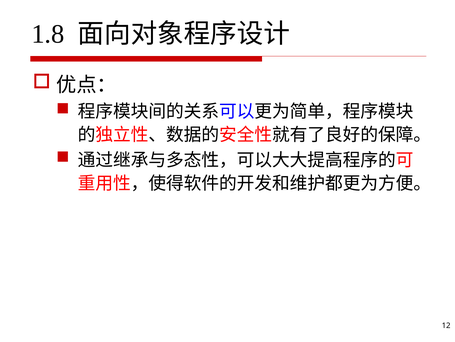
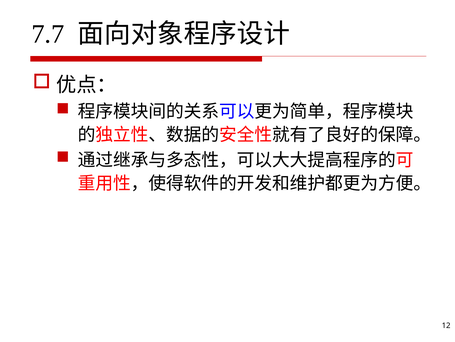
1.8: 1.8 -> 7.7 (48, 34)
